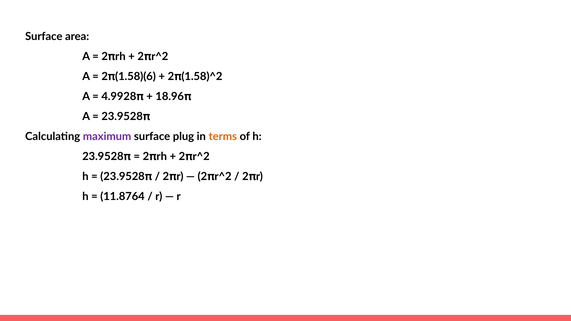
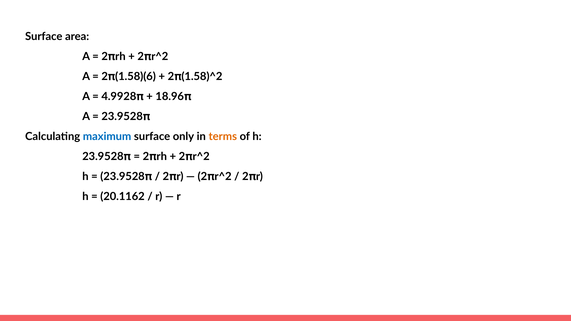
maximum colour: purple -> blue (107, 137)
plug: plug -> only (183, 137)
11.8764: 11.8764 -> 20.1162 (122, 196)
